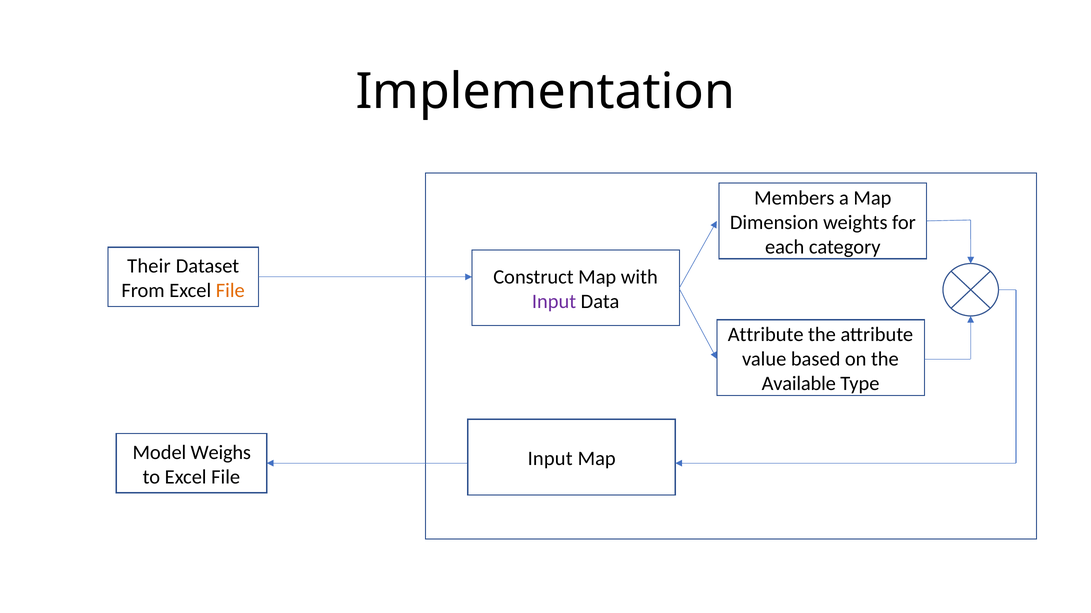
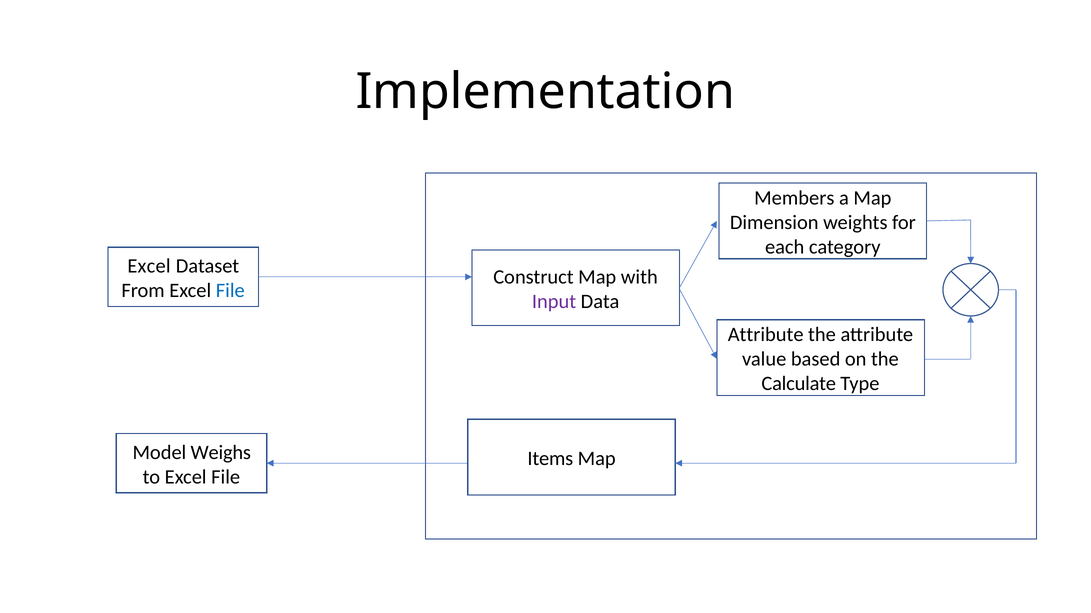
Their: Their -> Excel (149, 266)
File colour: orange -> blue (230, 291)
Available: Available -> Calculate (799, 384)
Input: Input -> Items (550, 459)
